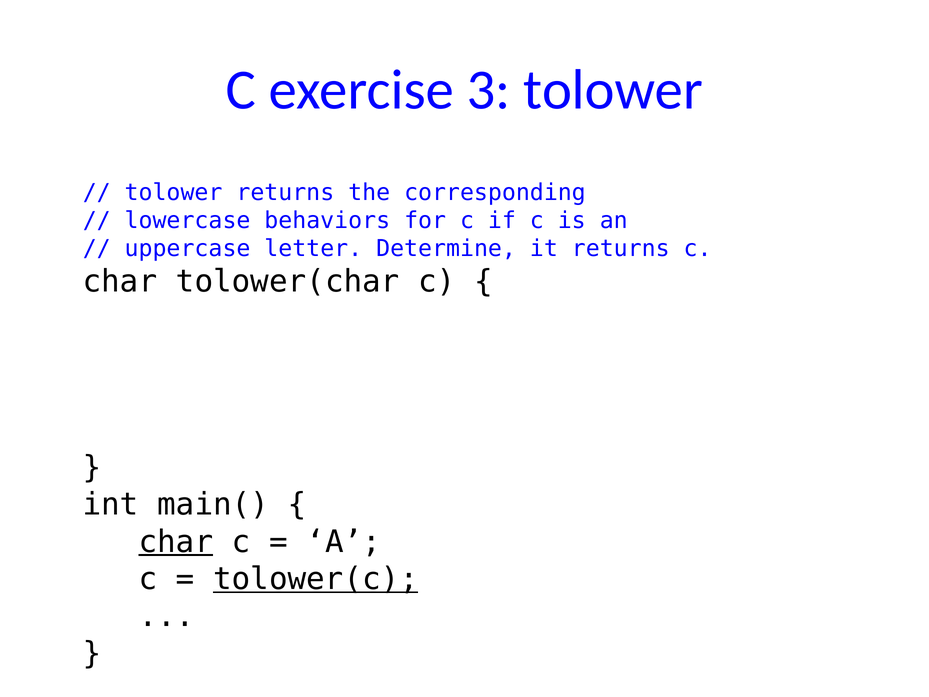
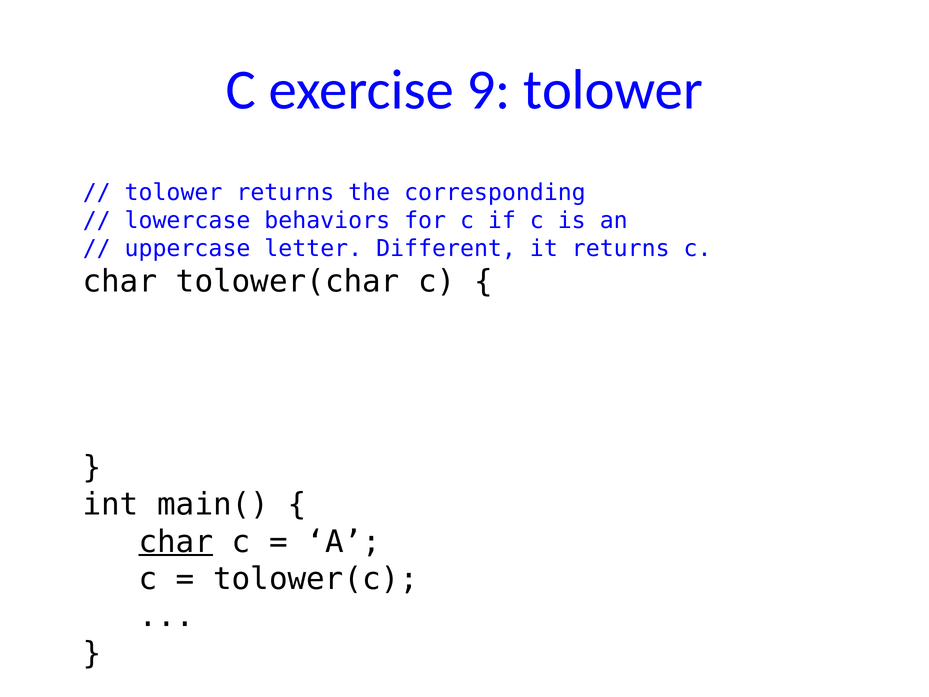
3: 3 -> 9 (489, 90)
Determine: Determine -> Different (446, 248)
tolower(c underline: present -> none (316, 579)
